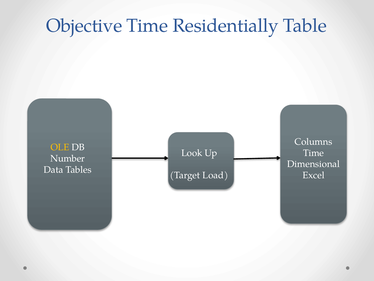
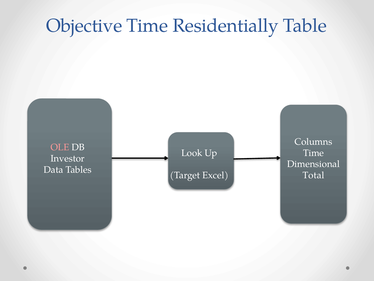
OLE colour: yellow -> pink (60, 147)
Number: Number -> Investor (68, 158)
Load: Load -> Excel (215, 175)
Excel: Excel -> Total (313, 175)
